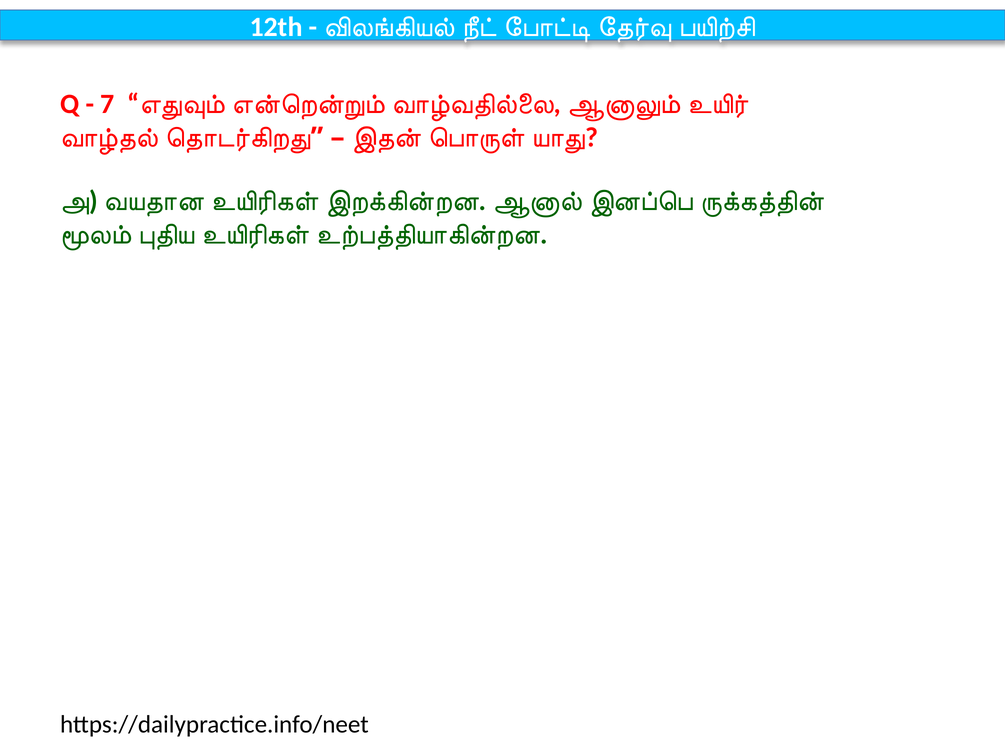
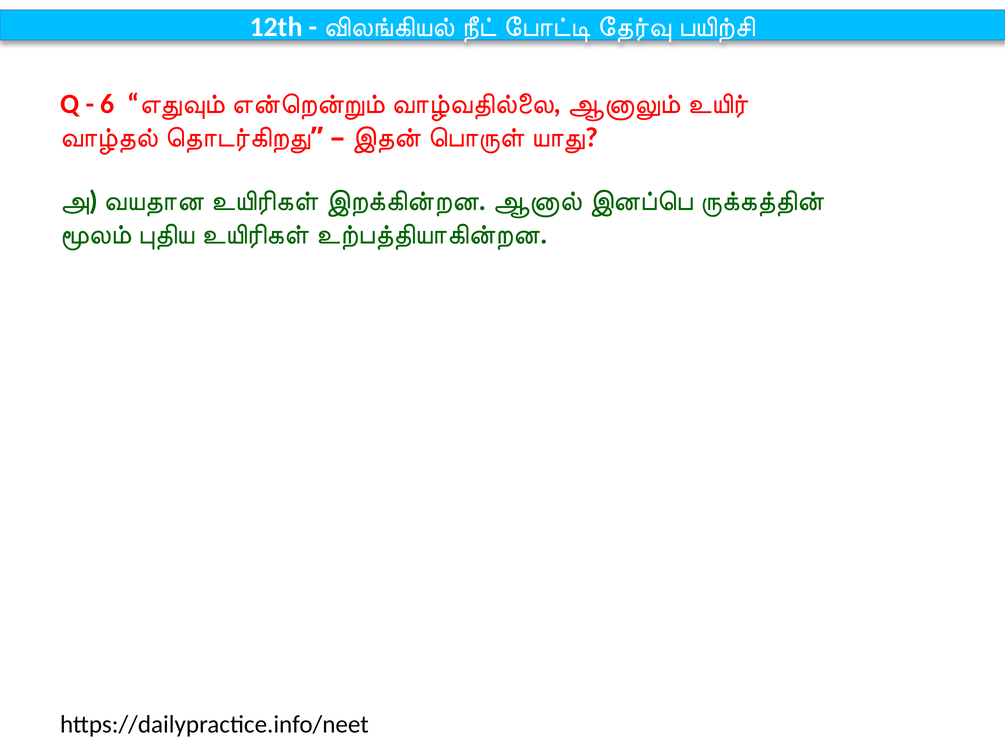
7: 7 -> 6 (108, 104)
